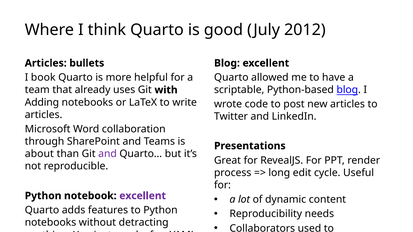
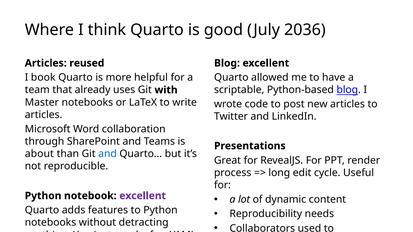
2012: 2012 -> 2036 (305, 30)
bullets: bullets -> reused (87, 63)
Adding: Adding -> Master (42, 102)
and colour: purple -> blue (108, 154)
